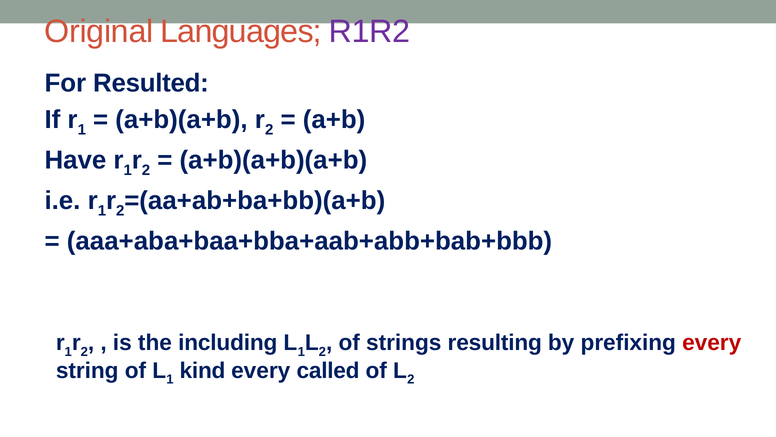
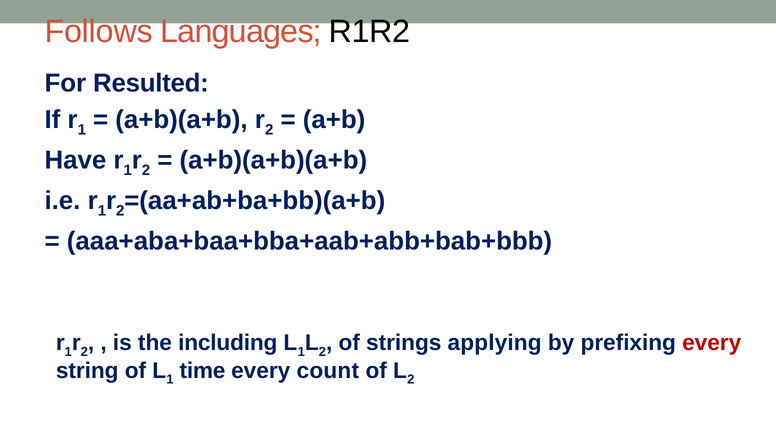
Original: Original -> Follows (99, 31)
R1R2 colour: purple -> black (369, 31)
resulting: resulting -> applying (495, 343)
kind: kind -> time (203, 370)
called: called -> count (328, 370)
